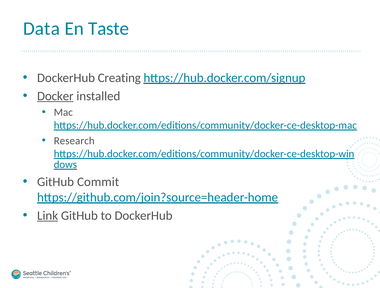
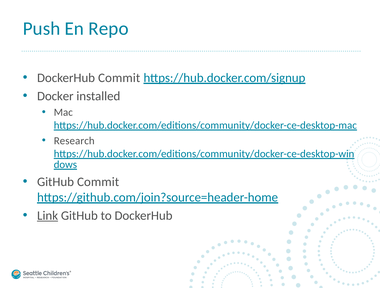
Data: Data -> Push (42, 28)
Taste: Taste -> Repo (108, 28)
DockerHub Creating: Creating -> Commit (119, 78)
Docker underline: present -> none (55, 96)
